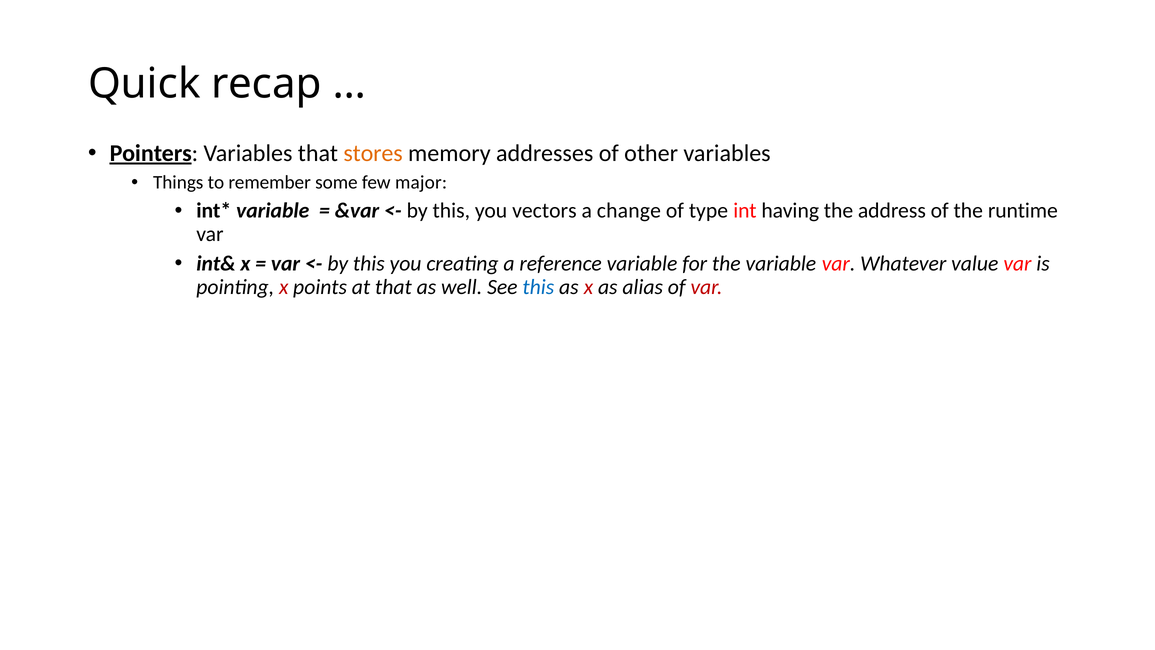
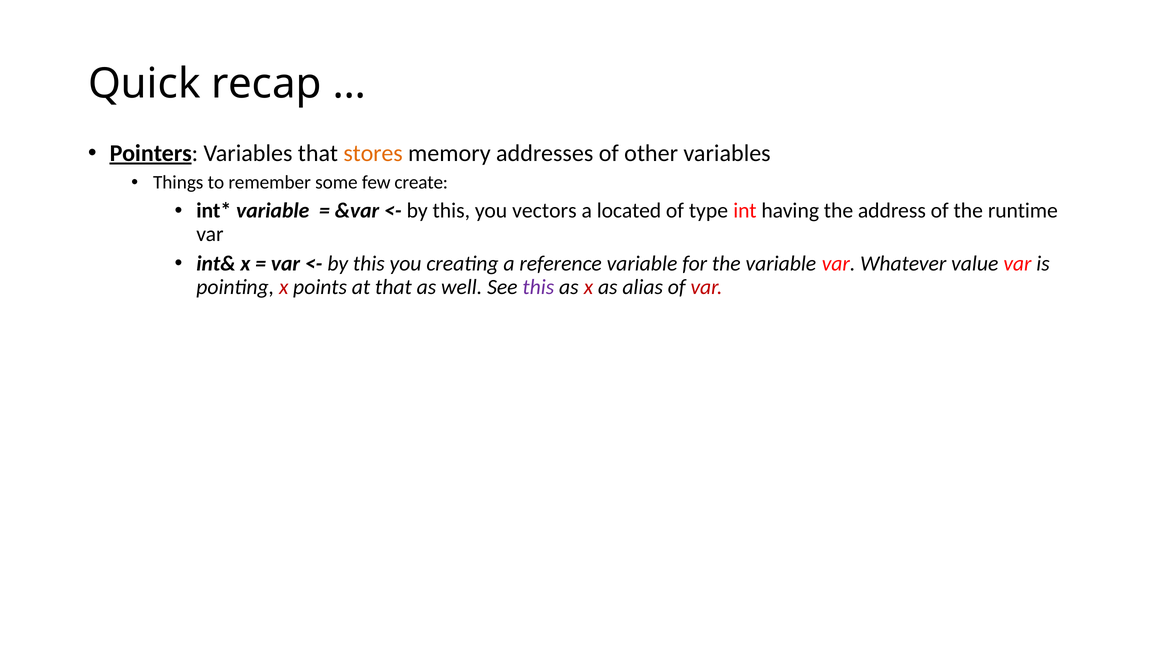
major: major -> create (421, 182)
change: change -> located (629, 211)
this colour: blue -> purple (538, 287)
